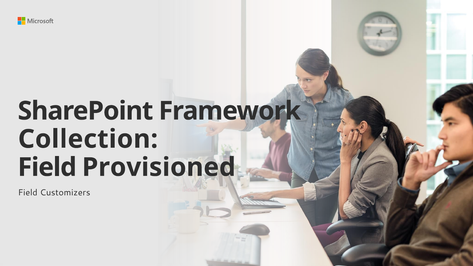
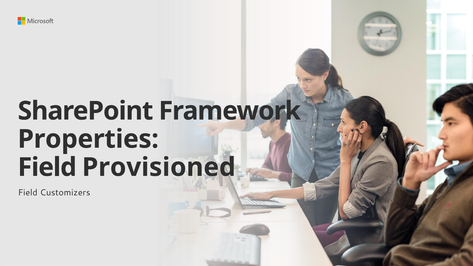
Collection: Collection -> Properties (88, 139)
